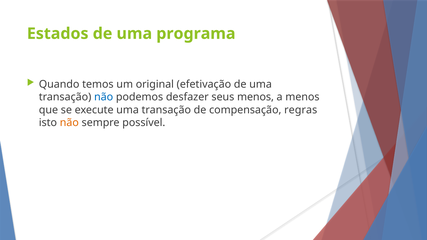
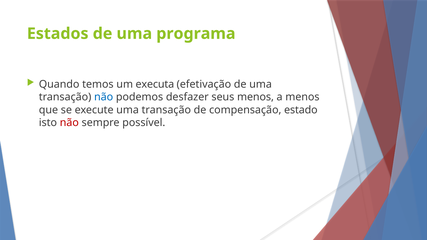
original: original -> executa (155, 84)
regras: regras -> estado (301, 110)
não colour: orange -> red (69, 123)
